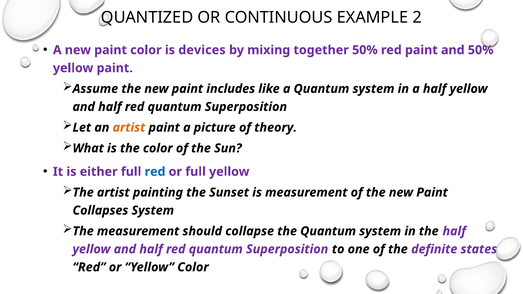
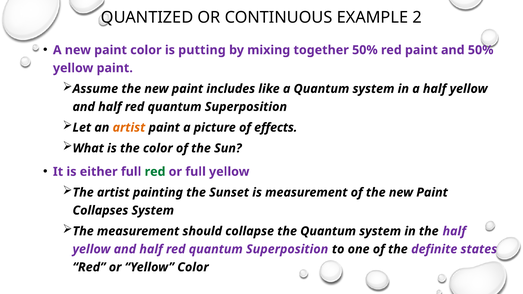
devices: devices -> putting (202, 50)
theory: theory -> effects (276, 128)
red colour: blue -> green (155, 172)
